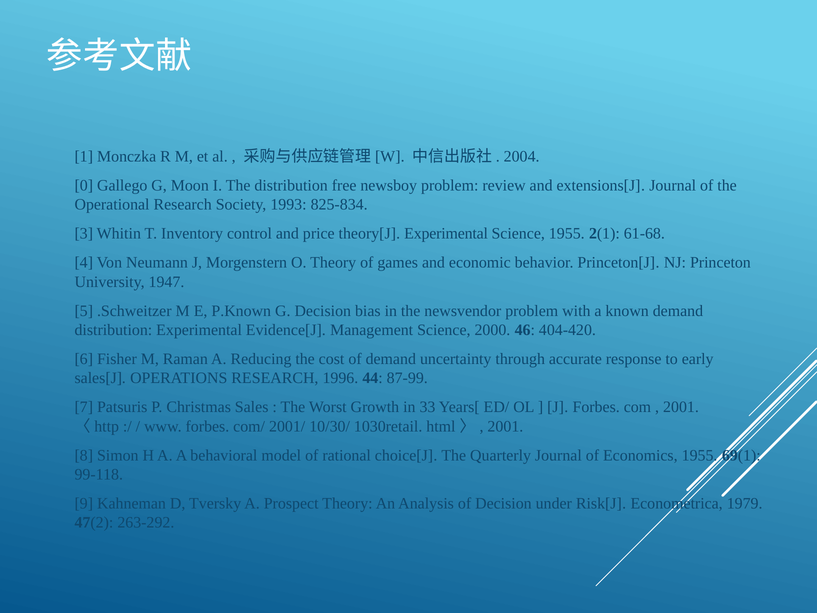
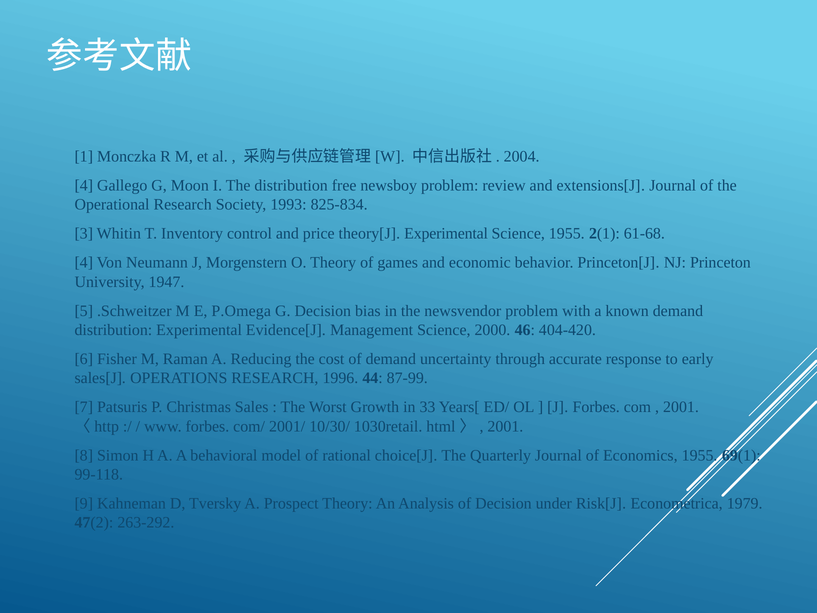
0: 0 -> 4 (84, 185)
P.Known: P.Known -> P.Omega (241, 311)
